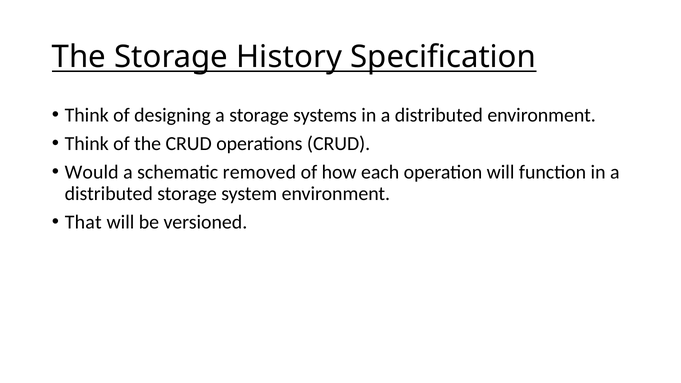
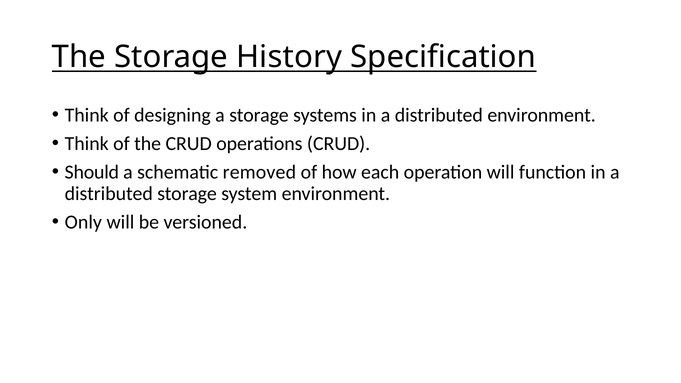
Would: Would -> Should (92, 172)
That: That -> Only (83, 222)
